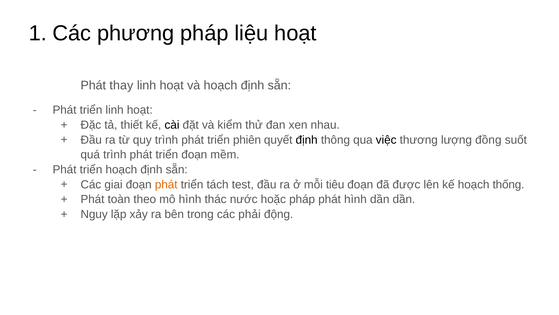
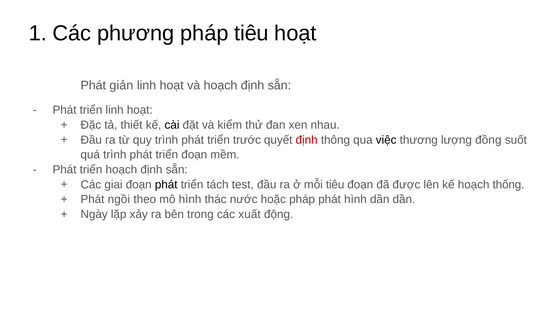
pháp liệu: liệu -> tiêu (251, 33)
thay: thay -> giản (121, 85)
phiên: phiên -> trước (247, 140)
định colour: black -> red (307, 140)
phát colour: orange -> black (166, 184)
toàn: toàn -> ngồi (119, 199)
Nguy: Nguy -> Ngày (94, 214)
phải: phải -> xuất (250, 214)
